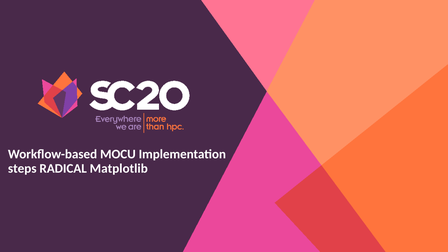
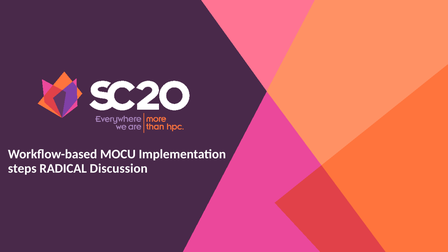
Matplotlib: Matplotlib -> Discussion (119, 168)
